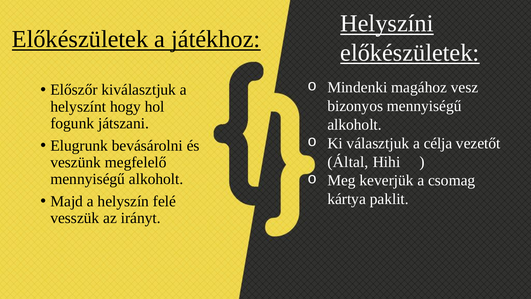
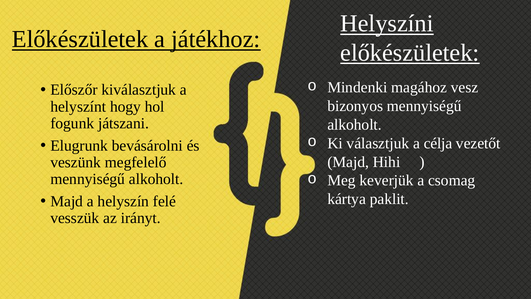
Által: Által -> Majd (348, 162)
